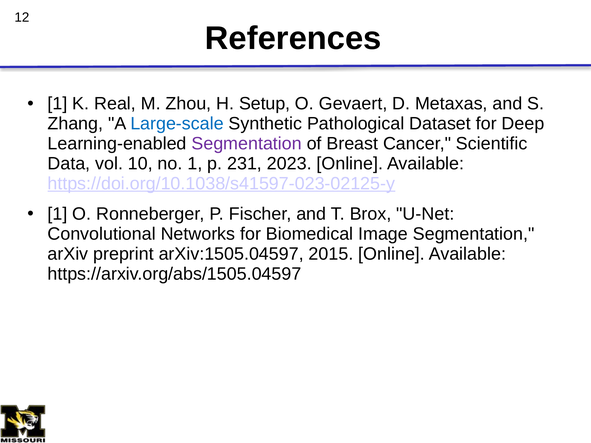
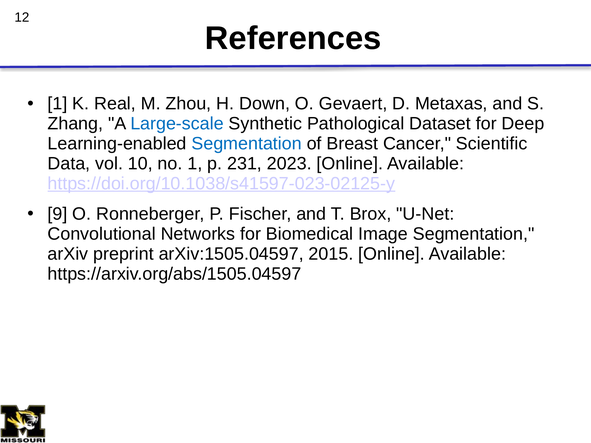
Setup: Setup -> Down (265, 104)
Segmentation colour: purple -> blue (247, 144)
1: 1 -> 9 (57, 214)
